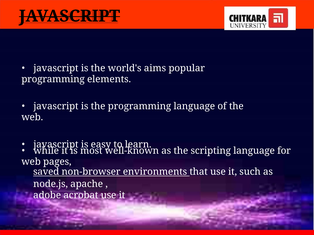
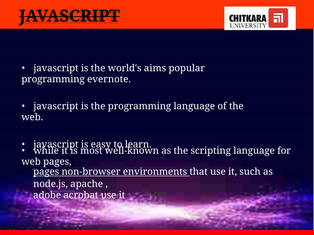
elements: elements -> evernote (109, 79)
saved: saved -> pages (46, 172)
